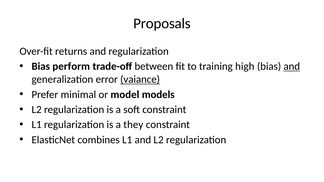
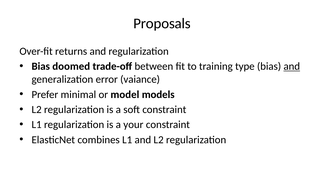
perform: perform -> doomed (71, 67)
high: high -> type (245, 67)
vaiance underline: present -> none (140, 79)
they: they -> your (133, 125)
